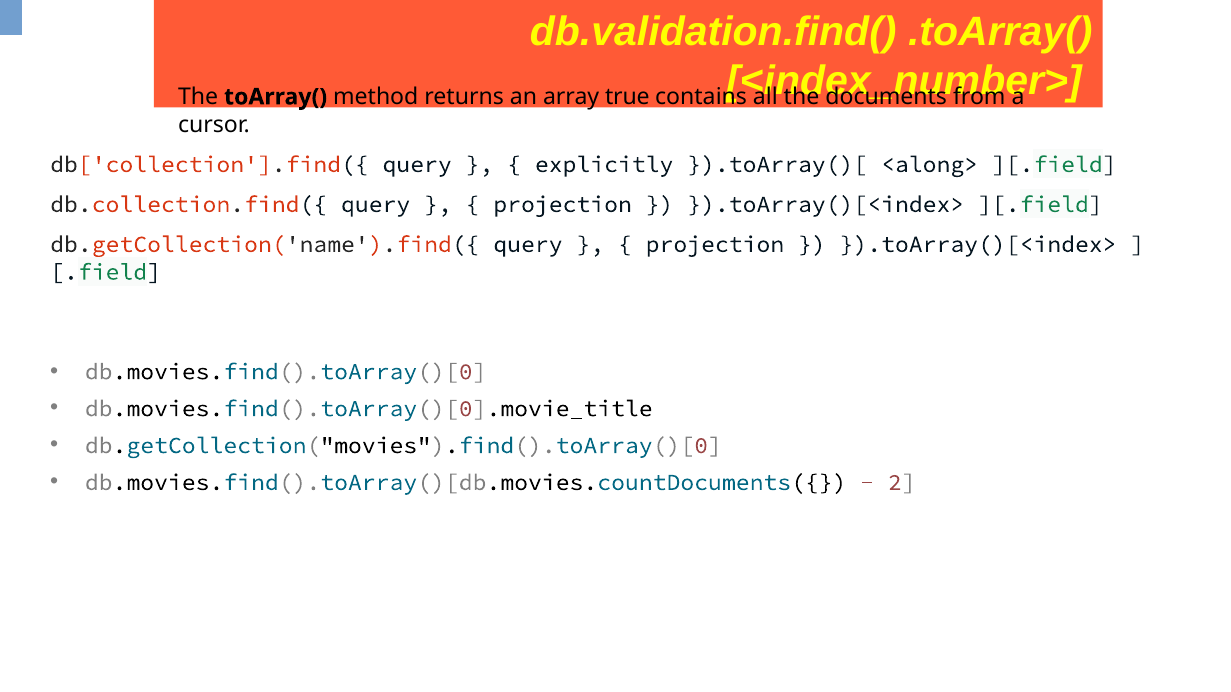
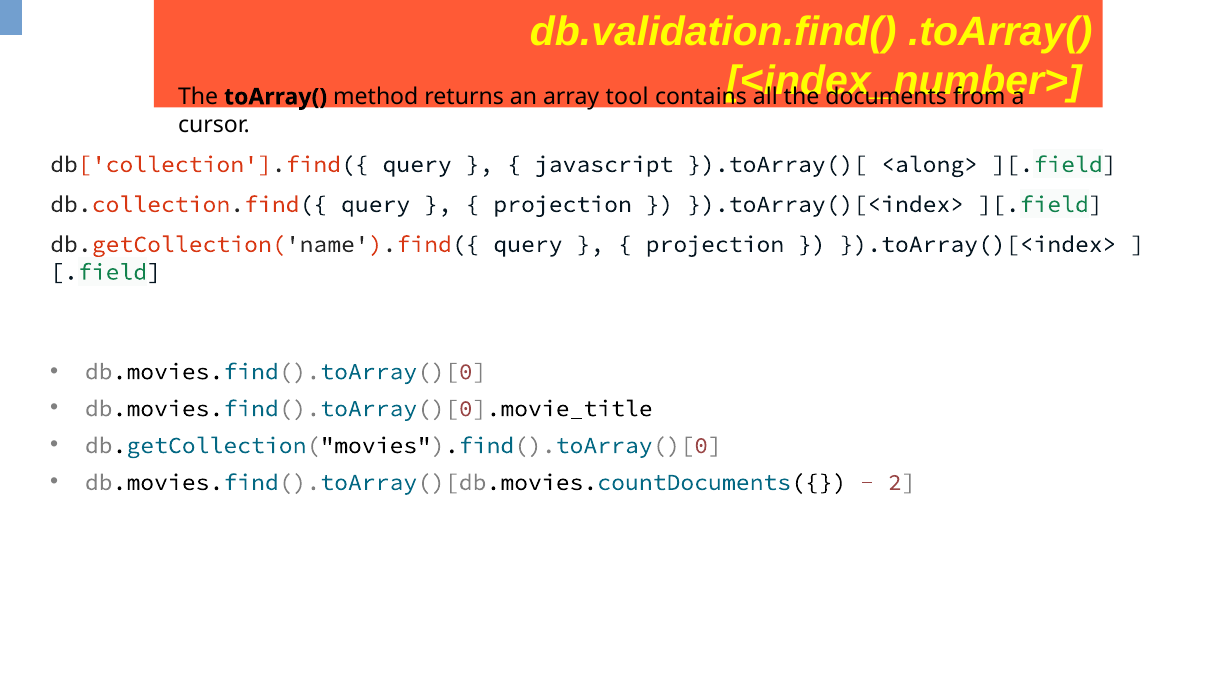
true: true -> tool (627, 97)
explicitly: explicitly -> javascript (604, 164)
